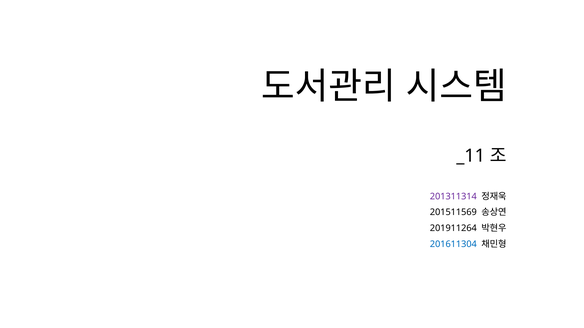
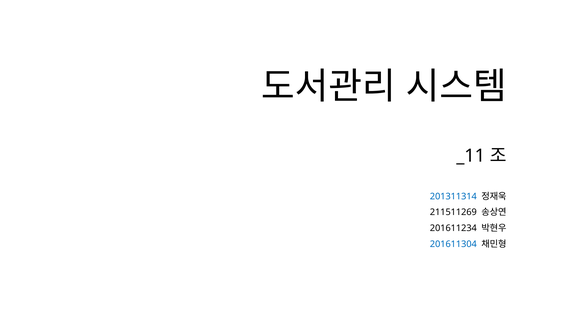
201311314 colour: purple -> blue (453, 197)
201511569: 201511569 -> 211511269 (453, 213)
201911264: 201911264 -> 201611234 (453, 229)
